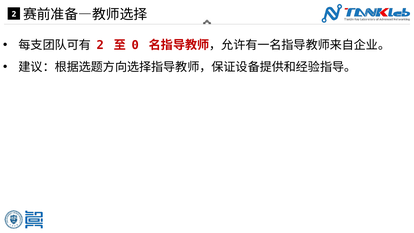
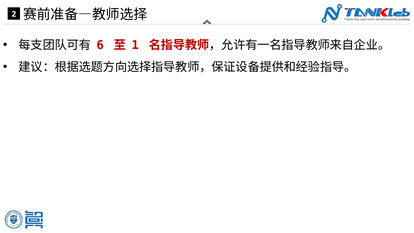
2: 2 -> 6 (100, 45)
0: 0 -> 1 (135, 45)
